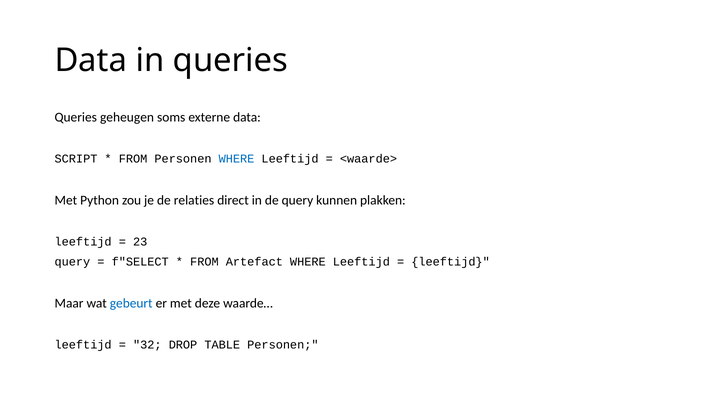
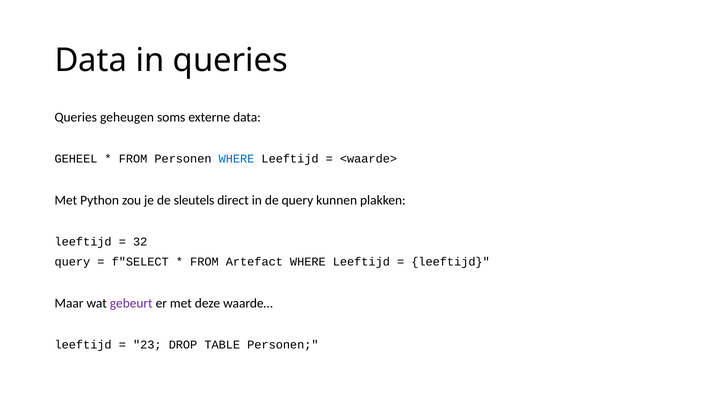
SCRIPT: SCRIPT -> GEHEEL (76, 159)
relaties: relaties -> sleutels (194, 200)
23: 23 -> 32 (140, 241)
gebeurt colour: blue -> purple (131, 303)
32: 32 -> 23 (147, 345)
